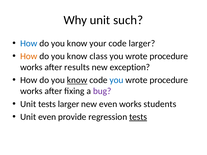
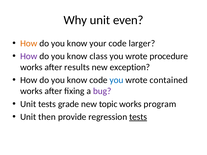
such: such -> even (128, 20)
How colour: blue -> orange (29, 43)
How colour: orange -> purple (29, 56)
know underline: present -> none (77, 80)
procedure: procedure -> contained (169, 80)
tests larger: larger -> grade (69, 104)
new even: even -> topic (108, 104)
students: students -> program (160, 104)
Unit even: even -> then (47, 117)
